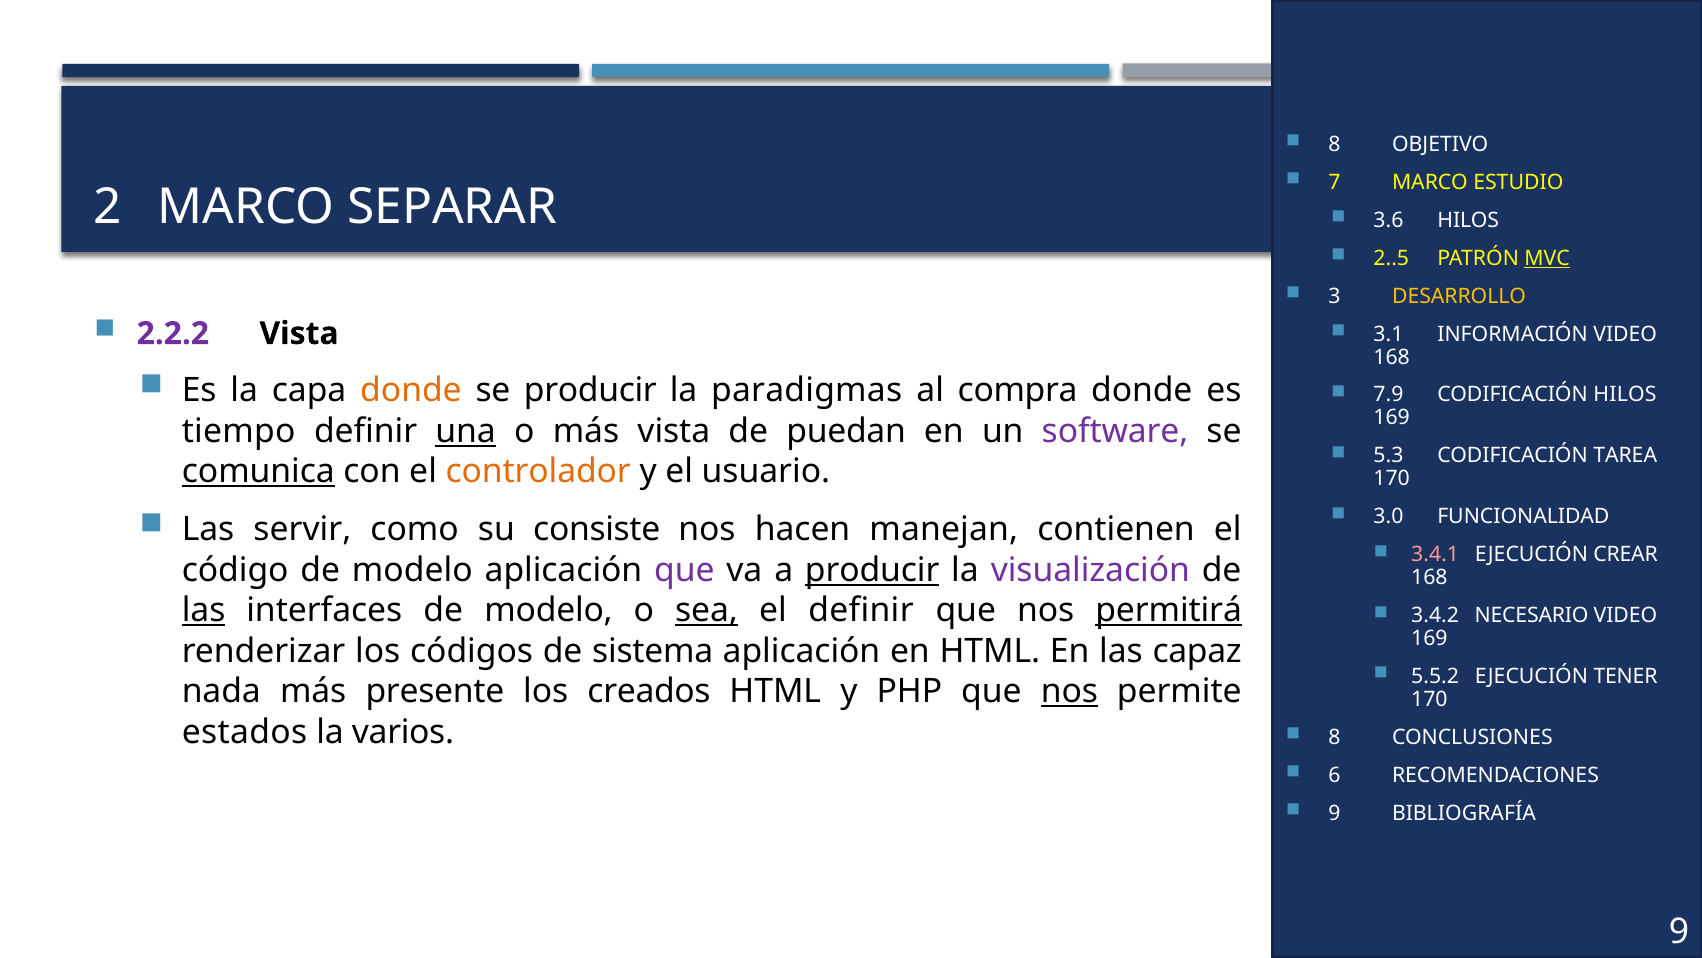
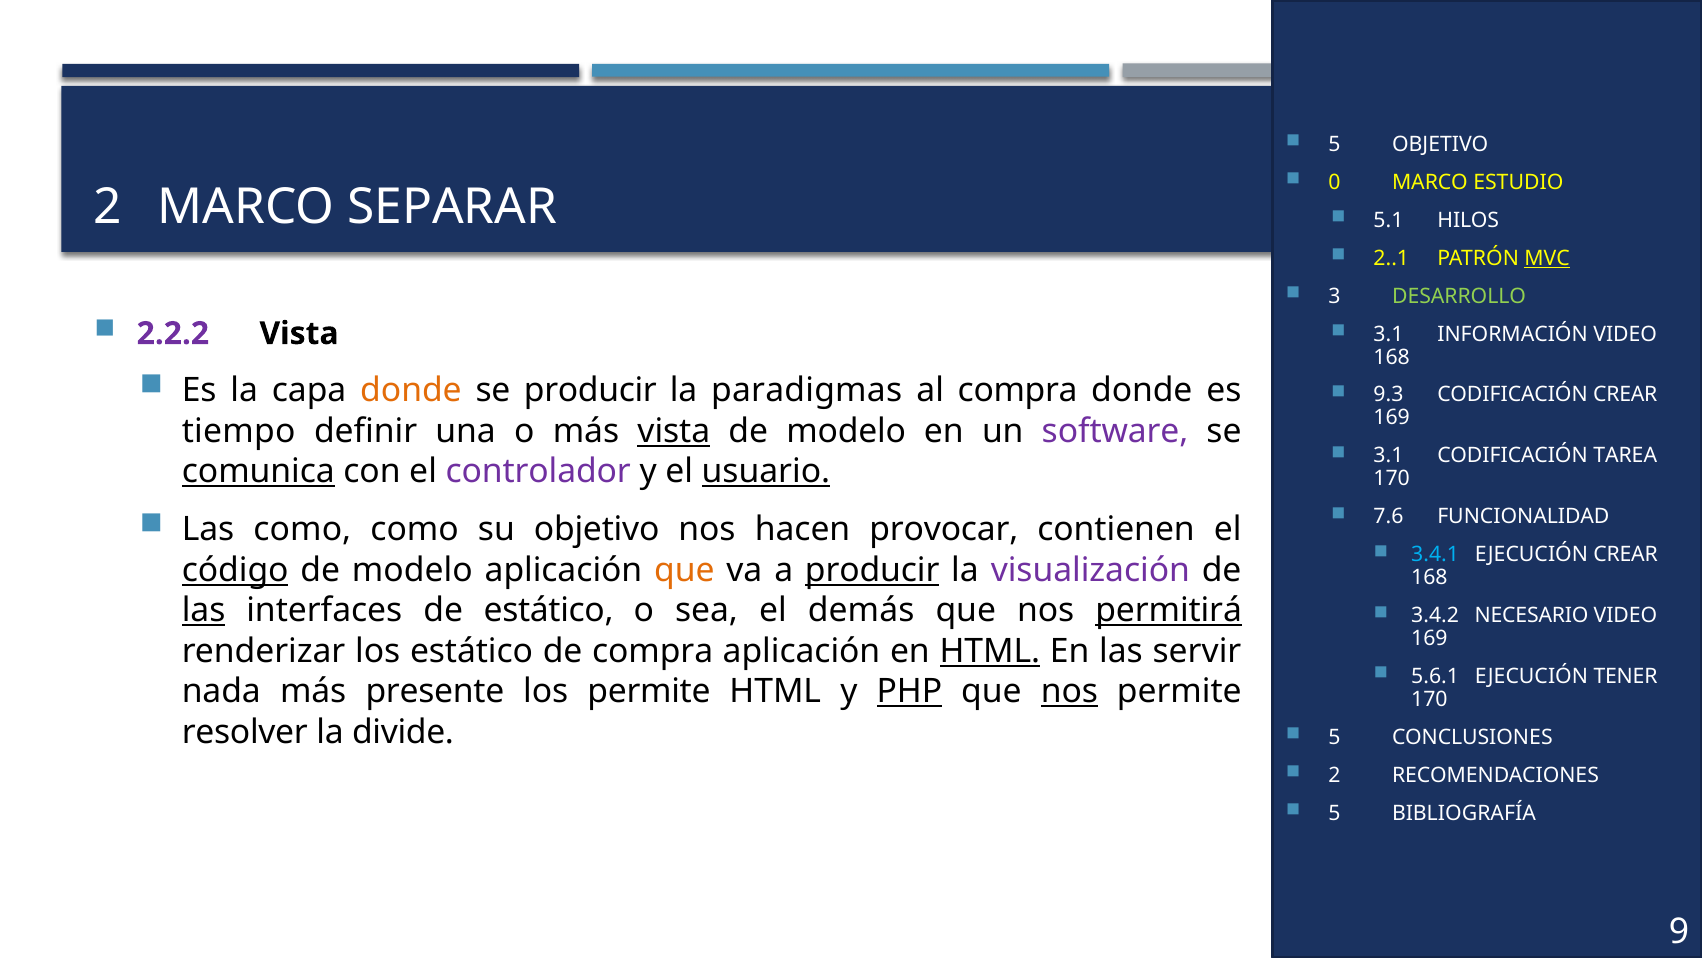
8: 8 -> 5 (1334, 144)
7: 7 -> 0 (1334, 182)
3.6: 3.6 -> 5.1 (1388, 220)
2..5: 2..5 -> 2..1 (1391, 258)
DESARROLLO colour: yellow -> light green (1459, 296)
7.9: 7.9 -> 9.3 (1388, 395)
CODIFICACIÓN HILOS: HILOS -> CREAR (1625, 395)
una underline: present -> none (466, 431)
vista underline: none -> present (674, 431)
puedan: puedan -> modelo (846, 431)
5.3: 5.3 -> 3.1 (1388, 456)
controlador colour: orange -> purple (538, 471)
usuario underline: none -> present (766, 471)
3.0: 3.0 -> 7.6 (1388, 516)
Las servir: servir -> como (302, 529)
su consiste: consiste -> objetivo (597, 529)
manejan: manejan -> provocar (944, 529)
3.4.1 colour: pink -> light blue (1435, 554)
código underline: none -> present (235, 570)
que colour: purple -> orange (684, 570)
interfaces de modelo: modelo -> estático (549, 610)
sea underline: present -> none (707, 610)
el definir: definir -> demás (861, 610)
los códigos: códigos -> estático (472, 651)
de sistema: sistema -> compra (653, 651)
HTML underline: none -> present (990, 651)
capaz: capaz -> servir (1197, 651)
5.5.2: 5.5.2 -> 5.6.1 (1435, 676)
los creados: creados -> permite (649, 691)
PHP underline: none -> present (909, 691)
estados: estados -> resolver (245, 732)
varios: varios -> divide (403, 732)
8: 8 -> 5 (1334, 737)
6: 6 -> 2 (1334, 775)
9: 9 -> 5 (1334, 813)
